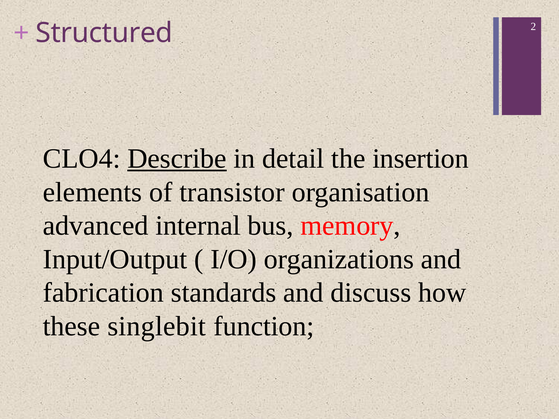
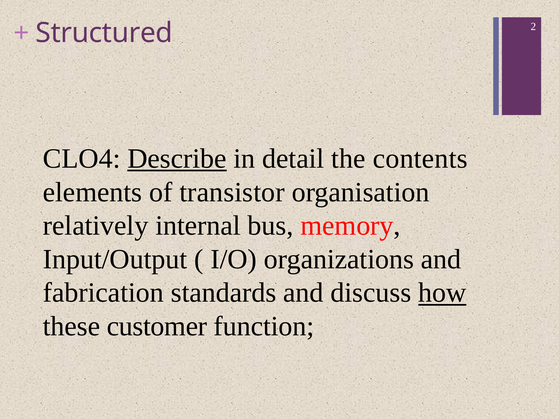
insertion: insertion -> contents (420, 159)
advanced: advanced -> relatively (96, 226)
how underline: none -> present (442, 293)
singlebit: singlebit -> customer (157, 326)
